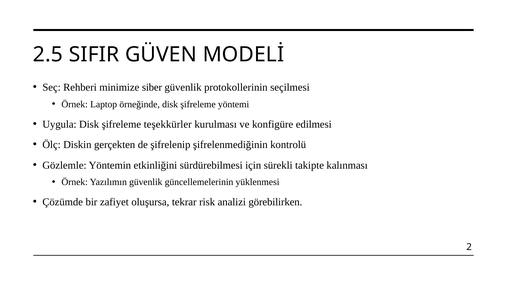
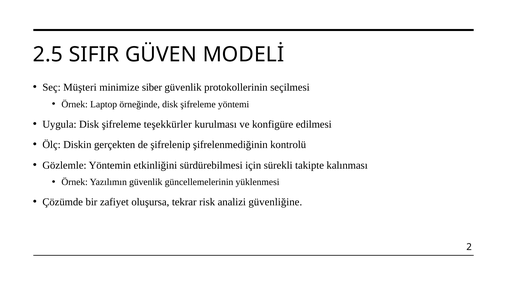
Rehberi: Rehberi -> Müşteri (80, 87)
görebilirken: görebilirken -> güvenliğine (275, 202)
